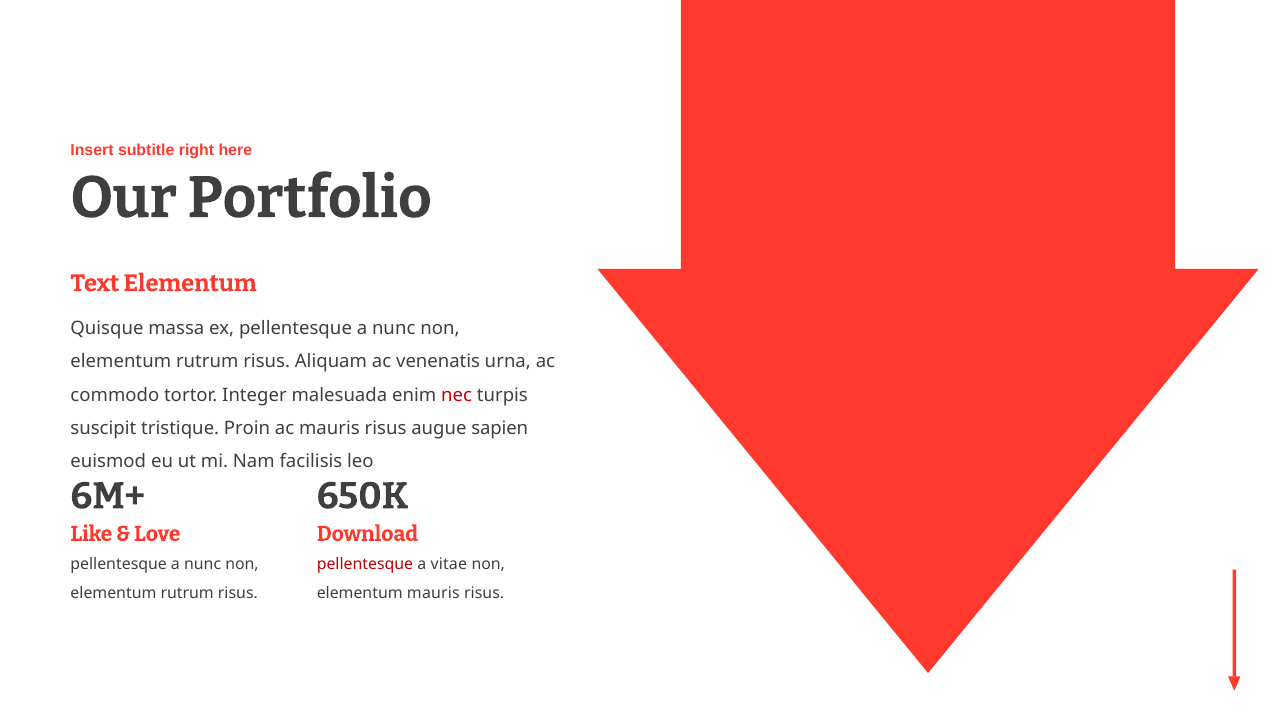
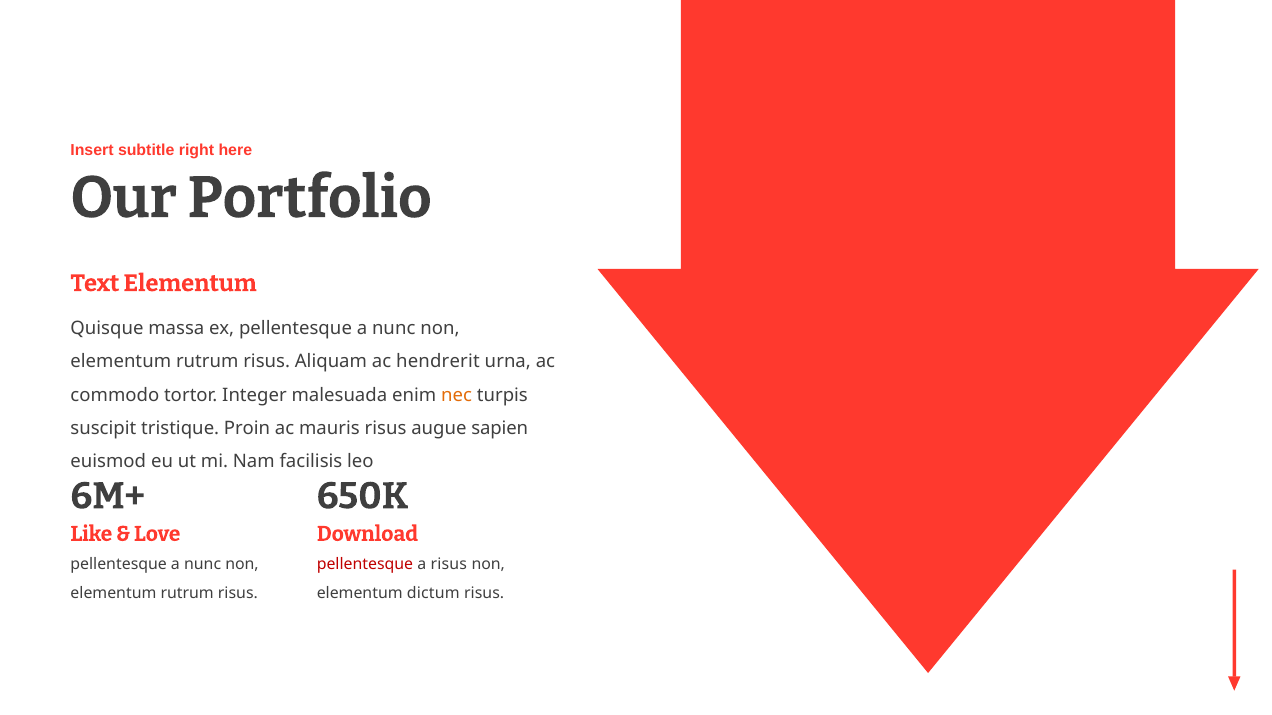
venenatis: venenatis -> hendrerit (438, 362)
nec colour: red -> orange (457, 395)
a vitae: vitae -> risus (449, 565)
elementum mauris: mauris -> dictum (433, 593)
